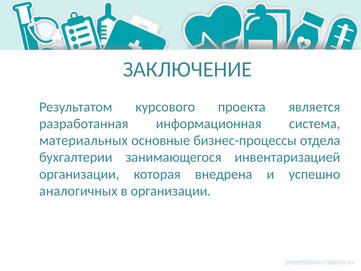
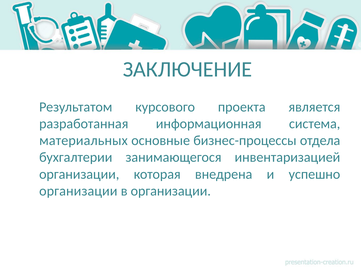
аналогичных: аналогичных -> организации (78, 191)
